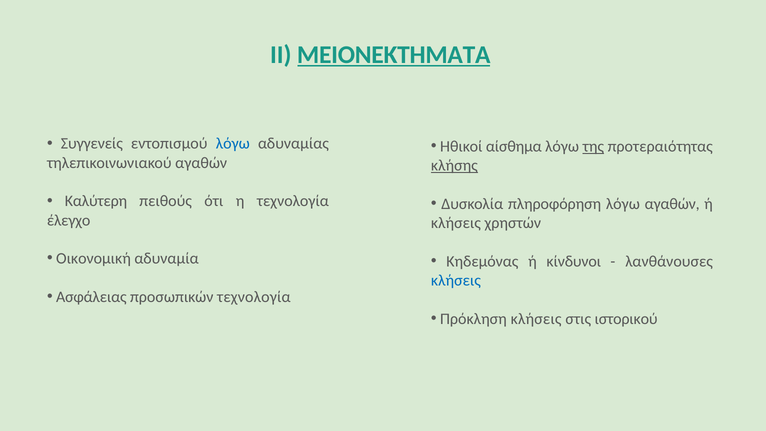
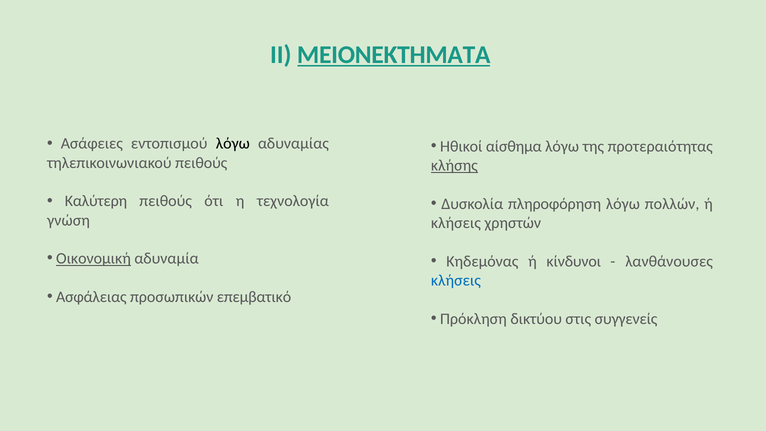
Συγγενείς: Συγγενείς -> Ασάφειες (92, 144)
λόγω colour: blue -> black (233, 144)
της underline: present -> none (593, 146)
τηλεπικοινωνιακού αγαθών: αγαθών -> πειθούς (201, 163)
λόγω αγαθών: αγαθών -> πολλών (672, 204)
έλεγχο: έλεγχο -> γνώση (68, 220)
Οικονομική underline: none -> present (93, 259)
προσωπικών τεχνολογία: τεχνολογία -> επεμβατικό (254, 297)
Πρόκληση κλήσεις: κλήσεις -> δικτύου (536, 319)
ιστορικού: ιστορικού -> συγγενείς (626, 319)
